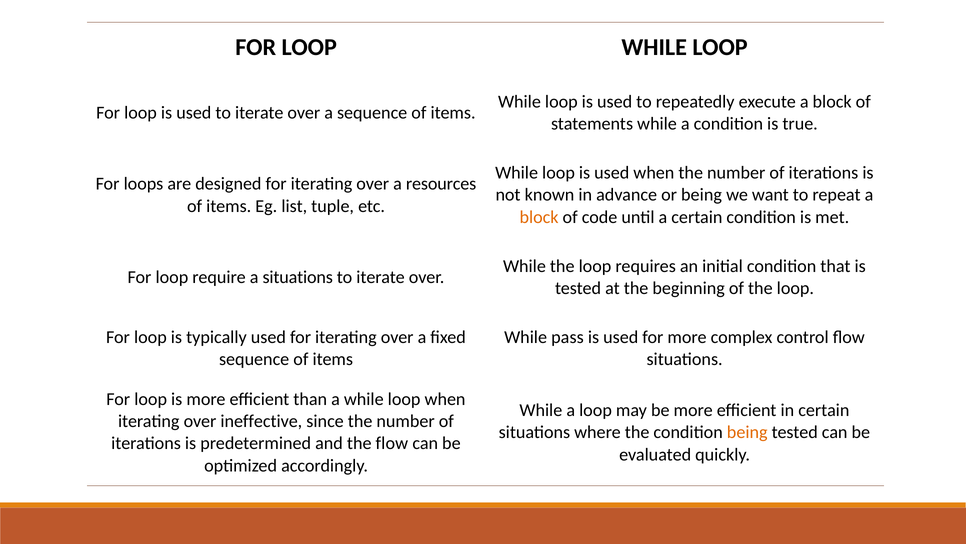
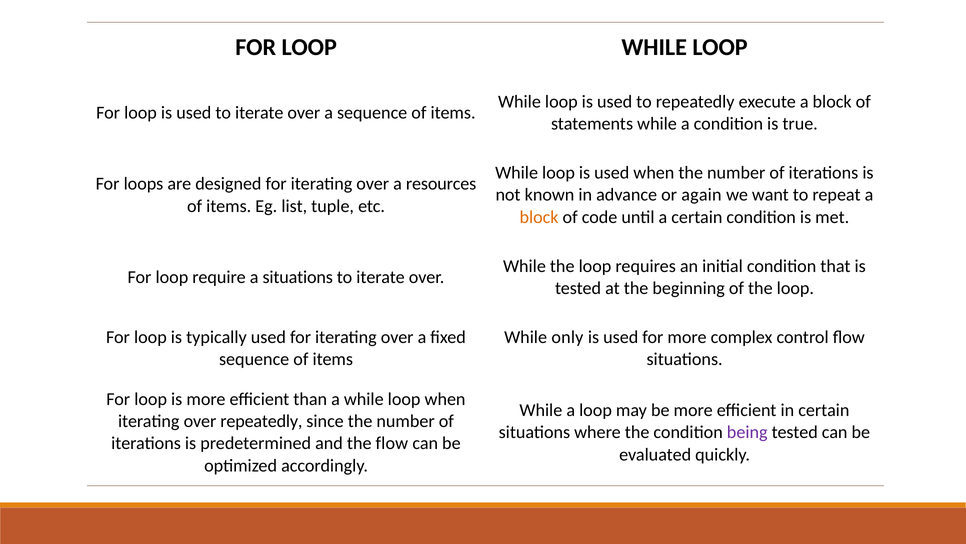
or being: being -> again (701, 195)
pass: pass -> only (567, 337)
over ineffective: ineffective -> repeatedly (261, 421)
being colour: orange -> purple (747, 432)
